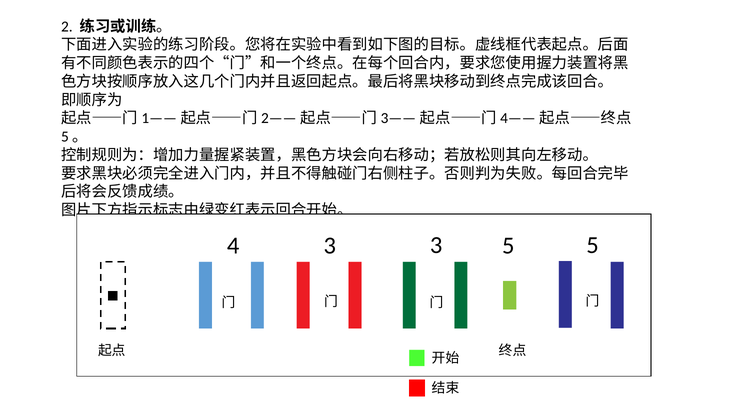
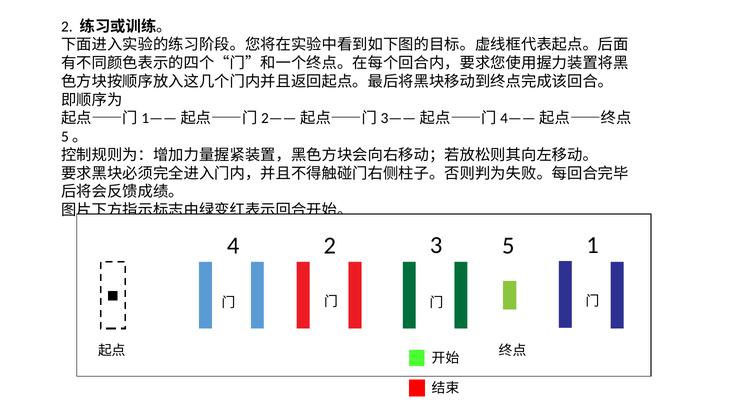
4 3: 3 -> 2 (330, 246)
3 5: 5 -> 1 (593, 245)
